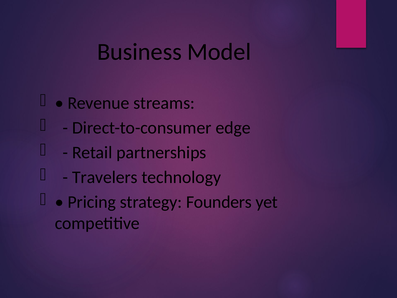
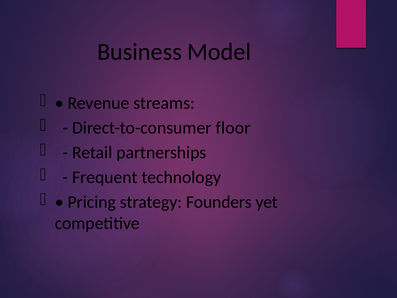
edge: edge -> floor (233, 128)
Travelers: Travelers -> Frequent (105, 177)
